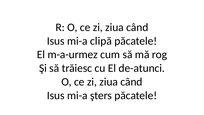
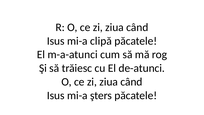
m-a-urmez: m-a-urmez -> m-a-atunci (73, 54)
